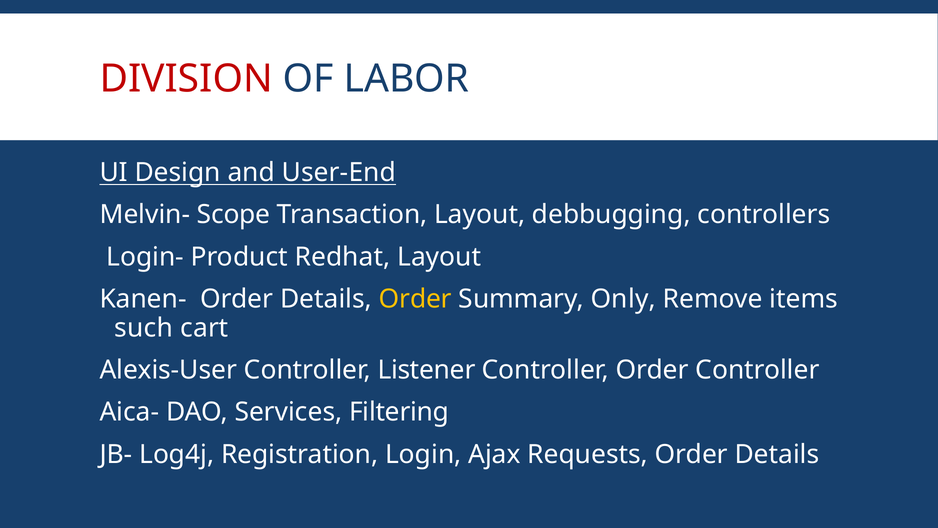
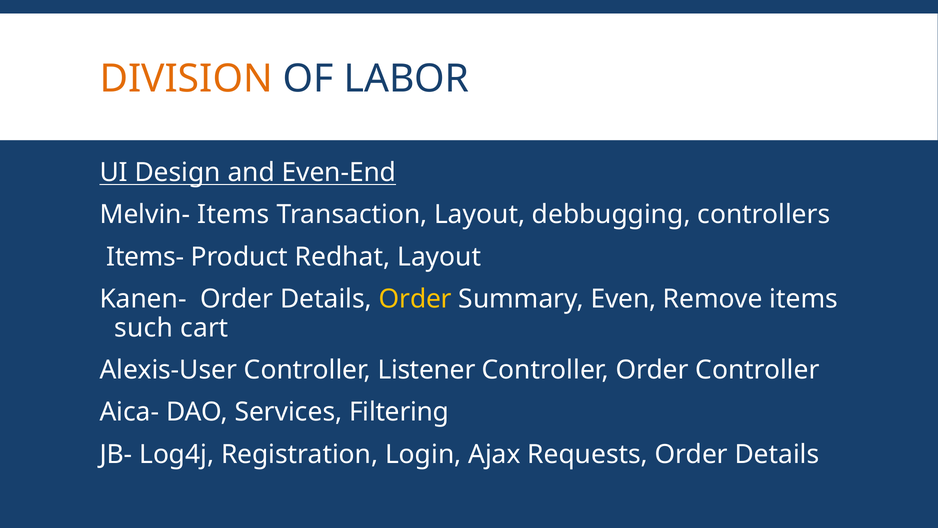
DIVISION colour: red -> orange (186, 79)
User-End: User-End -> Even-End (339, 172)
Melvin- Scope: Scope -> Items (233, 215)
Login-: Login- -> Items- (145, 257)
Only: Only -> Even (623, 299)
